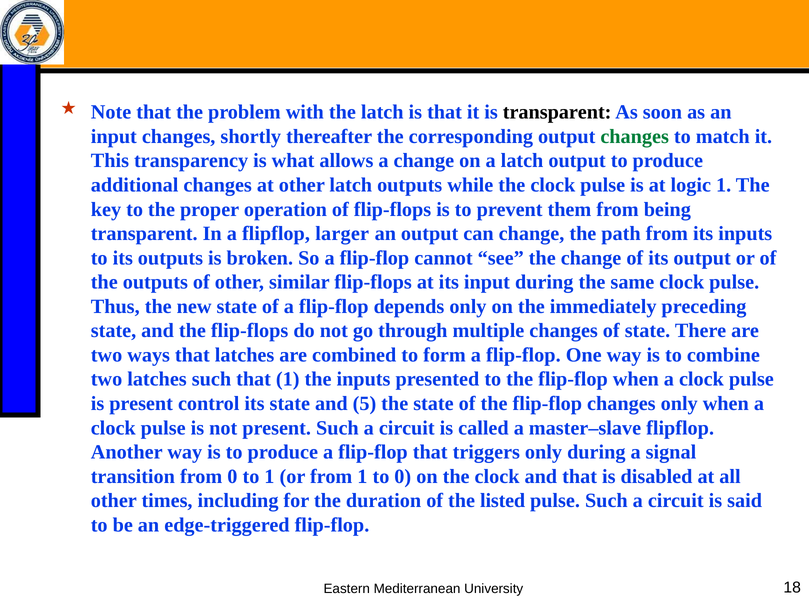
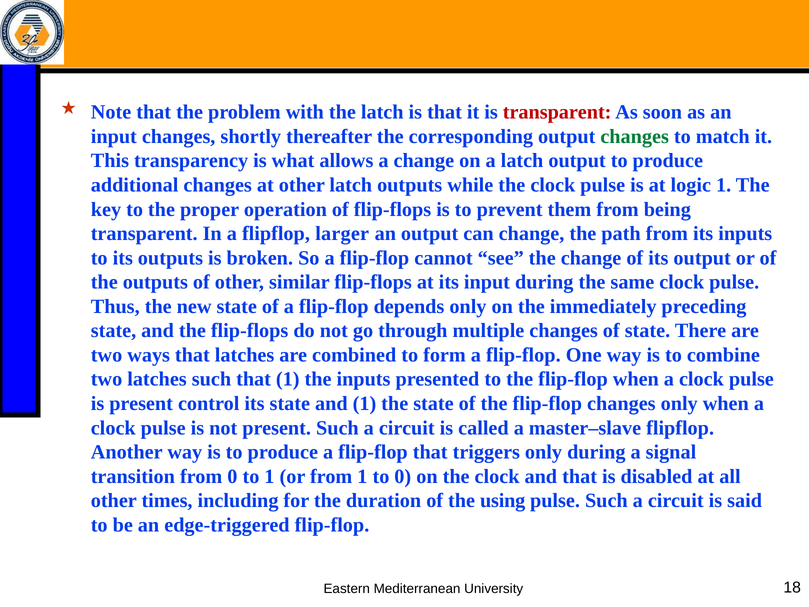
transparent colour: black -> red (557, 112)
and 5: 5 -> 1 (364, 403)
listed: listed -> using (503, 500)
